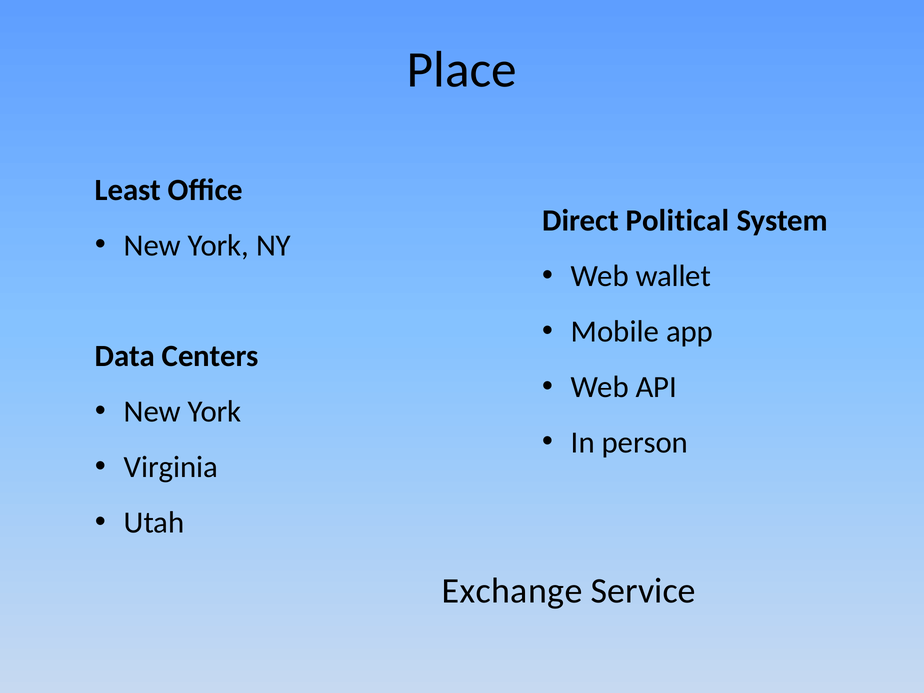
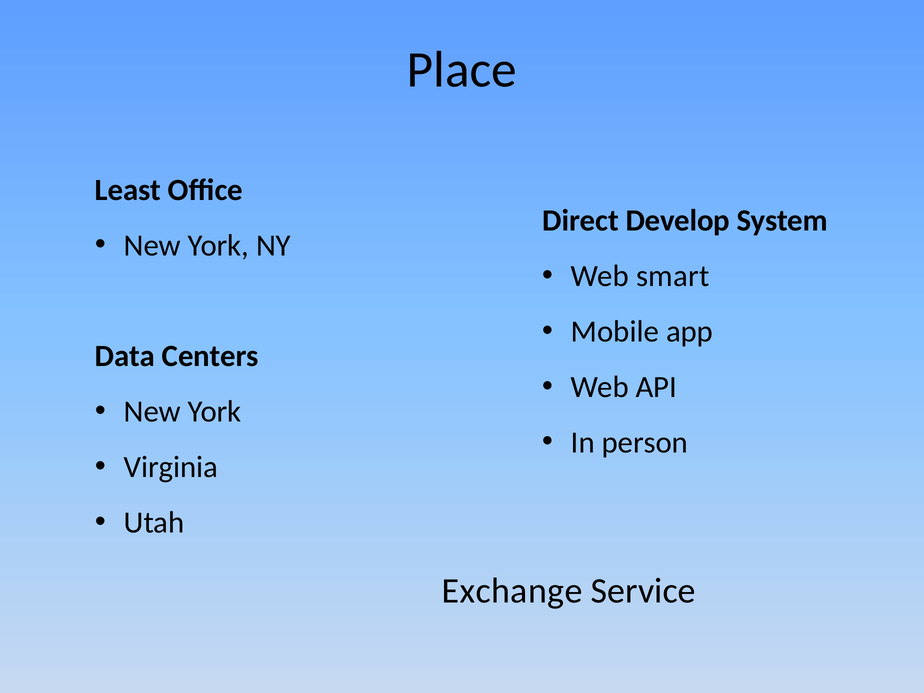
Political: Political -> Develop (678, 221)
wallet: wallet -> smart (673, 276)
